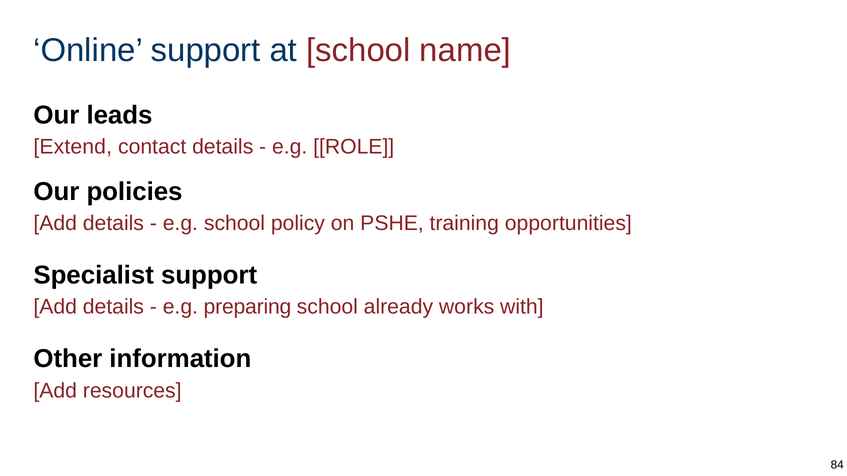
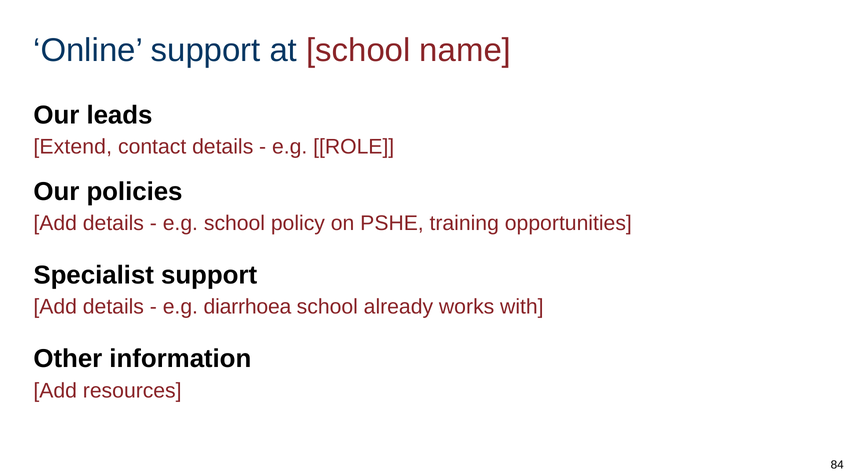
preparing: preparing -> diarrhoea (247, 307)
